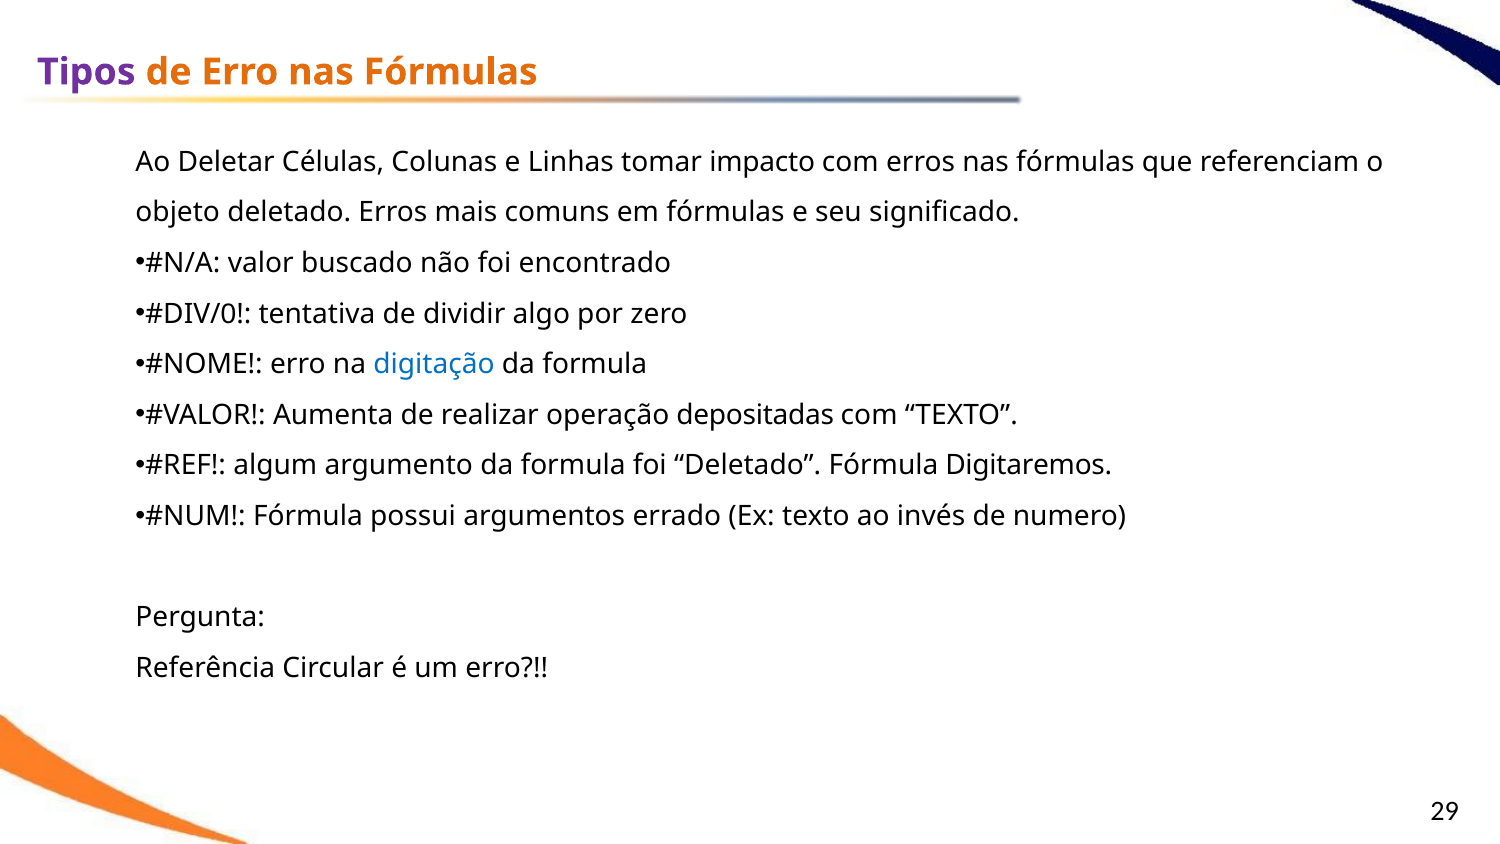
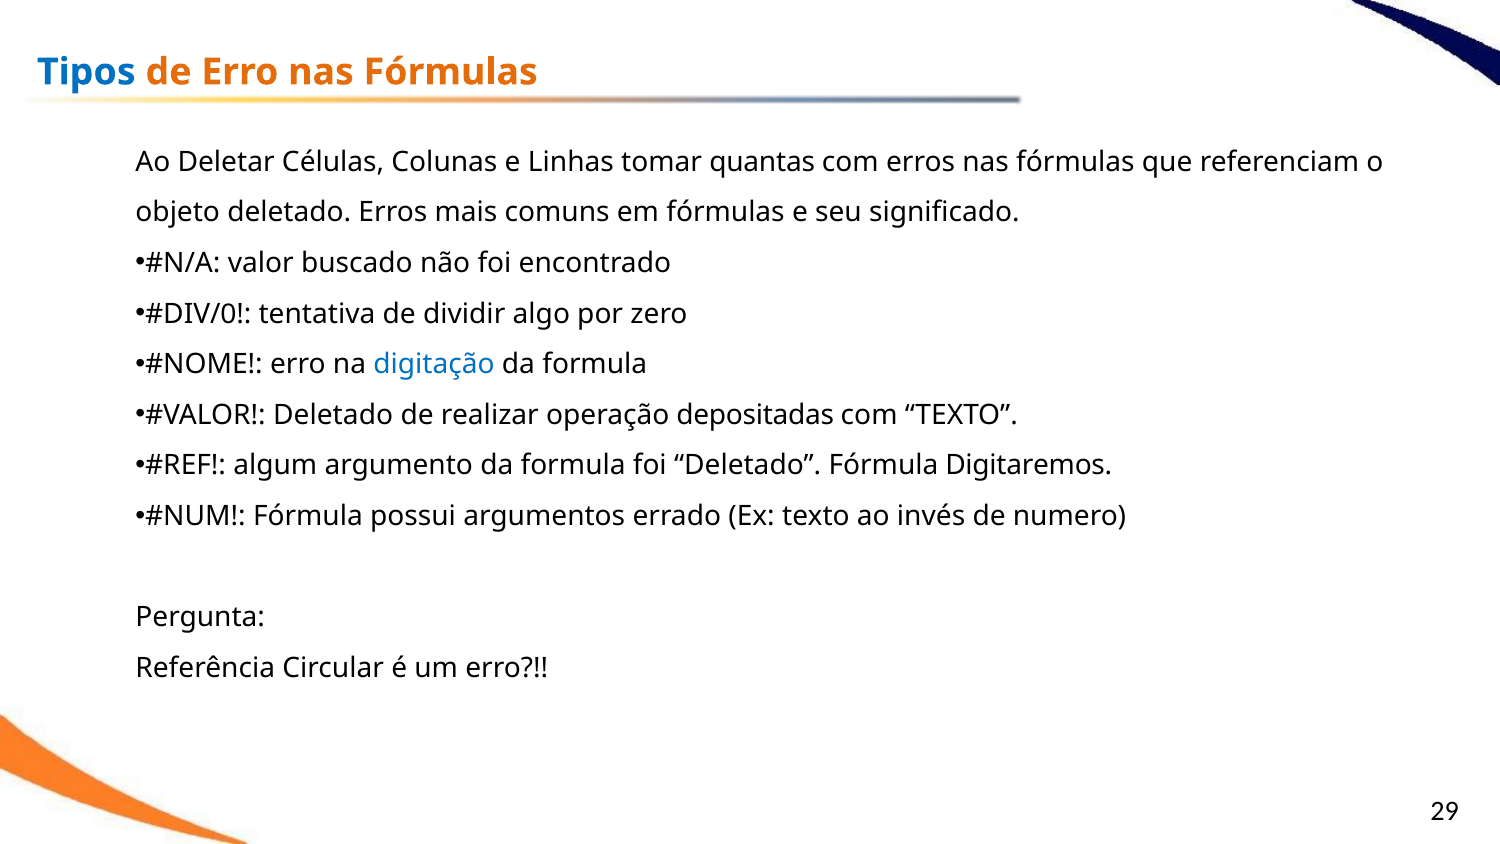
Tipos colour: purple -> blue (86, 72)
impacto: impacto -> quantas (762, 162)
Aumenta: Aumenta -> Deletado (333, 415)
